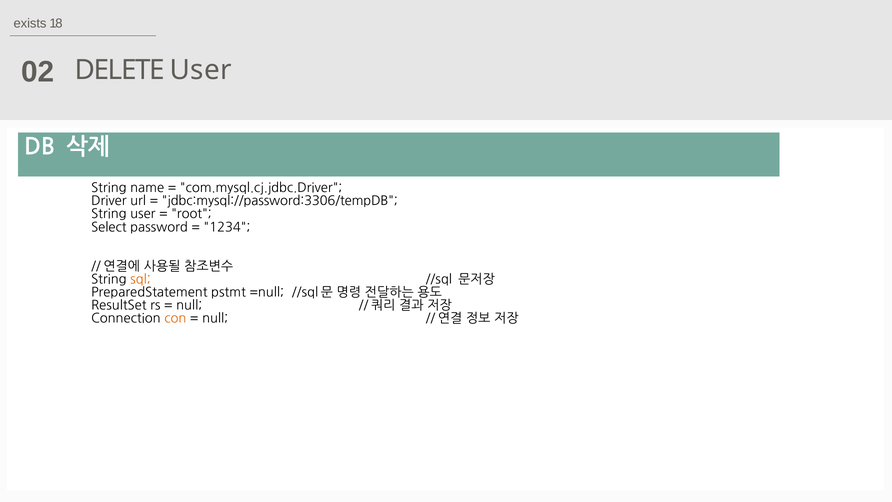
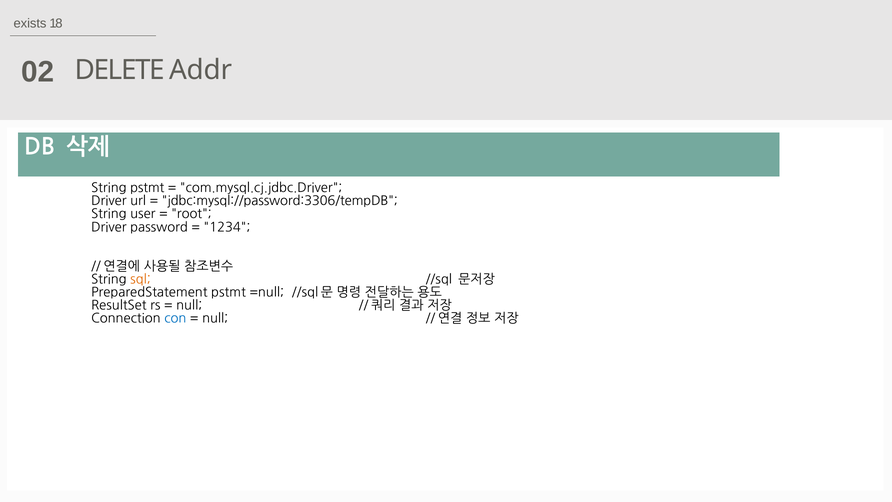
DELETE User: User -> Addr (201, 70)
String name: name -> pstmt (147, 188)
Select: Select -> Driver (109, 227)
con colour: orange -> blue (175, 318)
